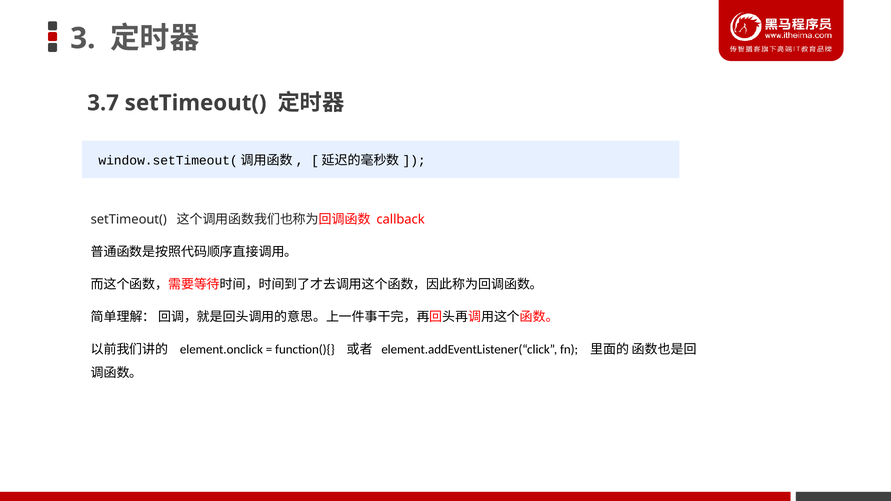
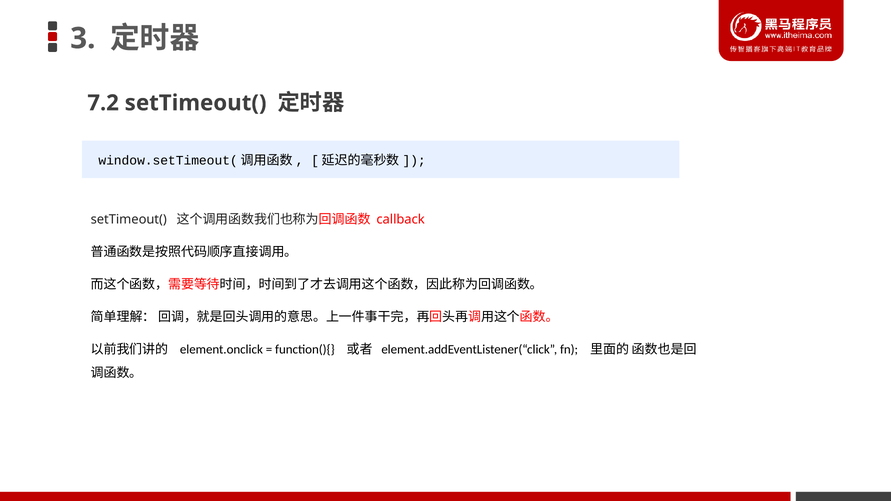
3.7: 3.7 -> 7.2 (103, 103)
